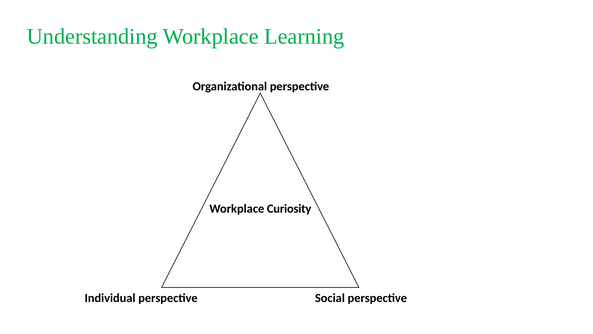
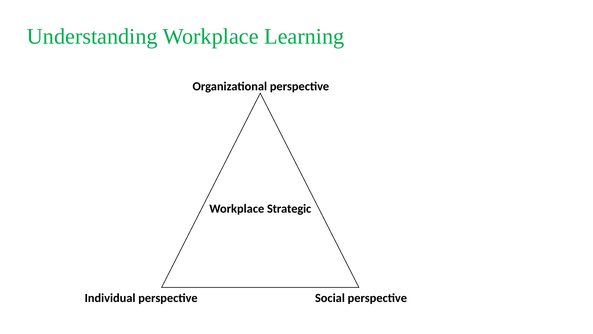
Curiosity: Curiosity -> Strategic (289, 208)
